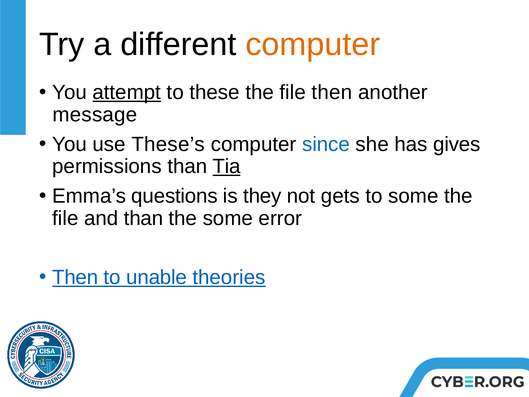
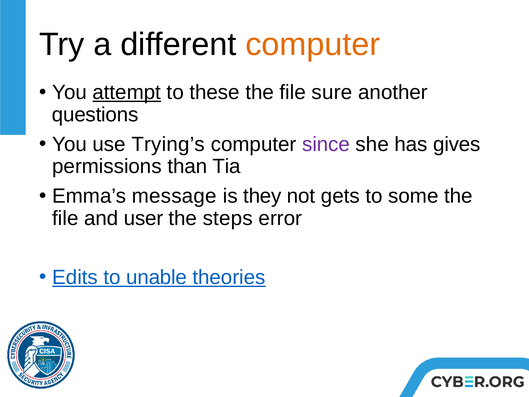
file then: then -> sure (332, 92)
message: message -> questions (95, 115)
These’s: These’s -> Trying’s (168, 144)
since colour: blue -> purple (326, 144)
Tia underline: present -> none (227, 166)
questions: questions -> message (174, 196)
and than: than -> user (144, 218)
the some: some -> steps (228, 218)
Then: Then -> Edits (75, 277)
